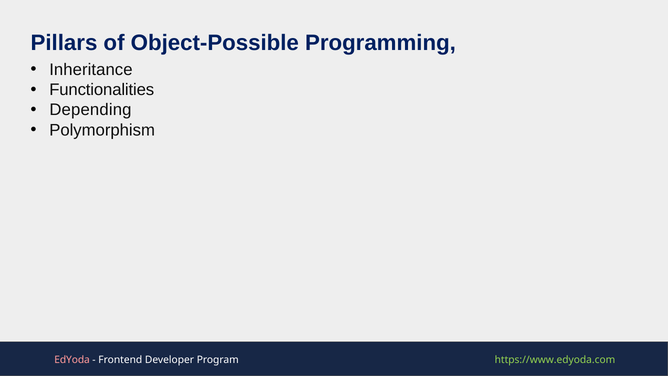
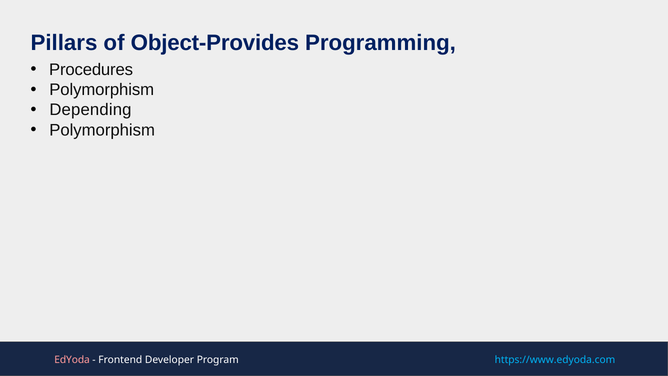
Object-Possible: Object-Possible -> Object-Provides (215, 43)
Inheritance: Inheritance -> Procedures (91, 70)
Functionalities: Functionalities -> Polymorphism (102, 90)
https://www.edyoda.com colour: light green -> light blue (555, 360)
